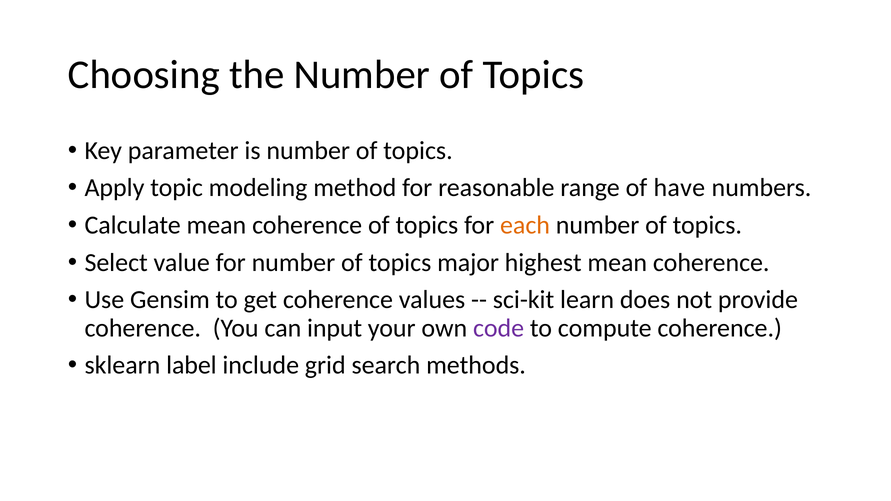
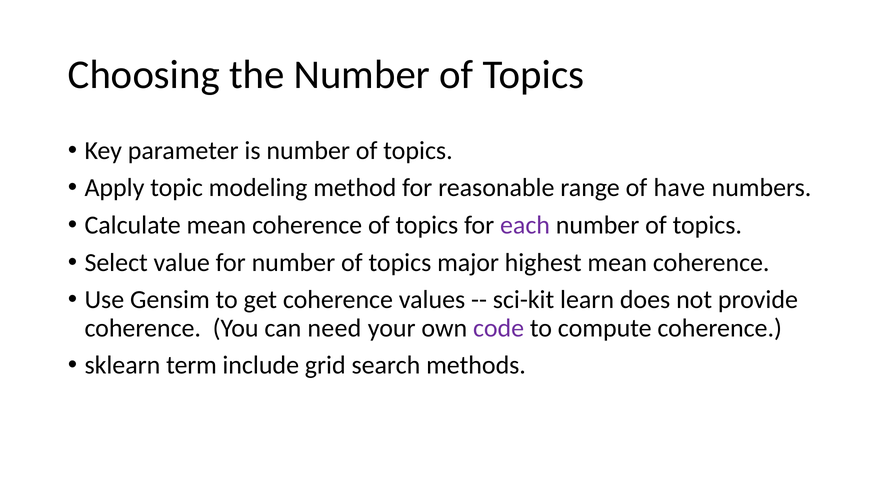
each colour: orange -> purple (525, 225)
input: input -> need (334, 328)
label: label -> term (192, 365)
